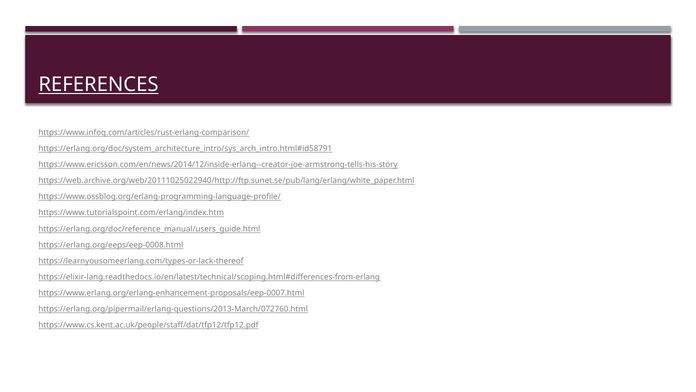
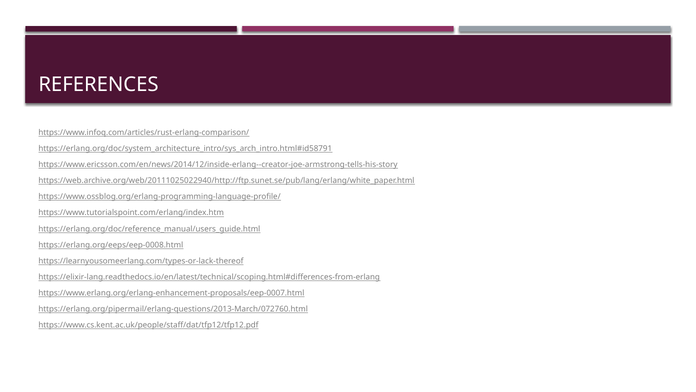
REFERENCES underline: present -> none (98, 85)
